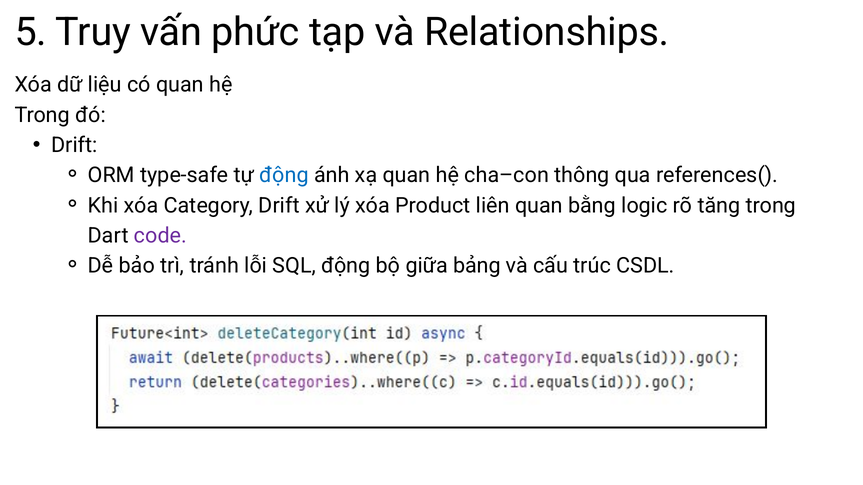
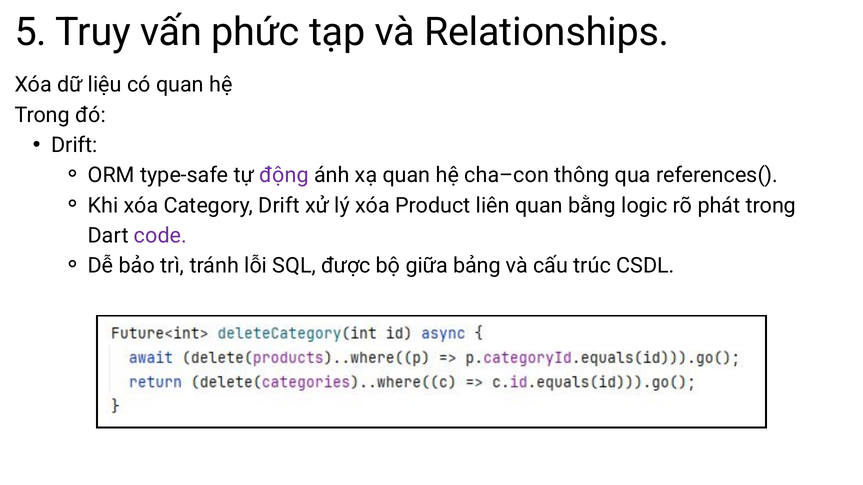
động colour: blue -> purple (284, 175)
tăng: tăng -> phát (719, 206)
SQL động: động -> được (346, 266)
